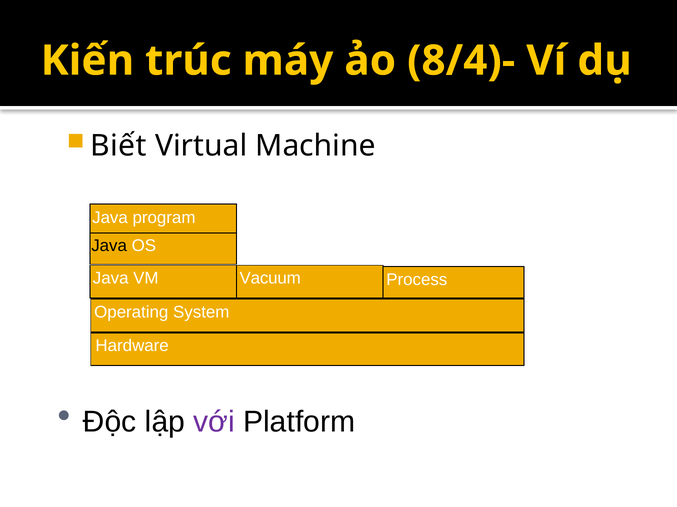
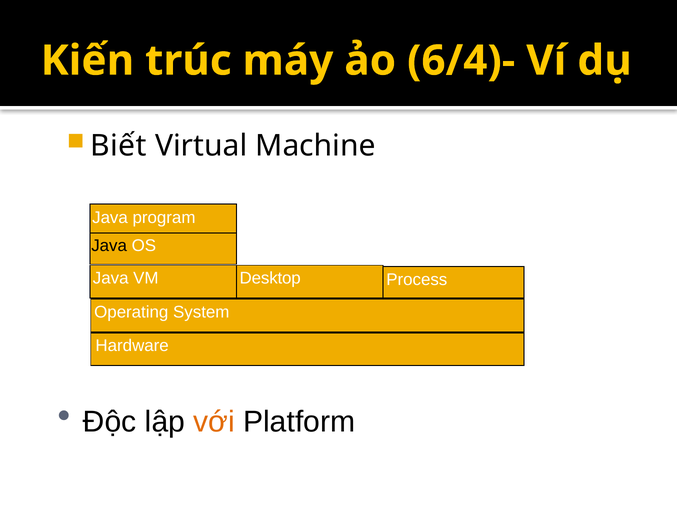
8/4)-: 8/4)- -> 6/4)- (461, 61)
Vacuum: Vacuum -> Desktop (270, 279)
với colour: purple -> orange (214, 423)
